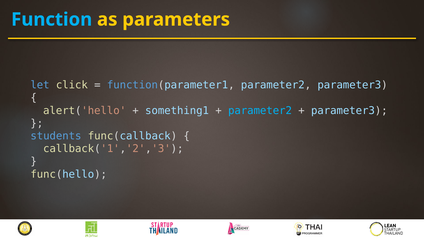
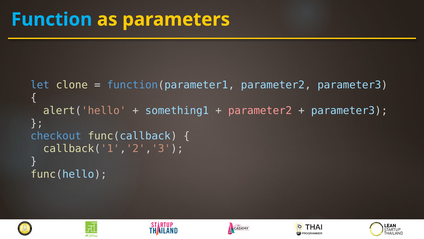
click: click -> clone (72, 85)
parameter2 colour: light blue -> pink (260, 110)
students: students -> checkout (56, 136)
